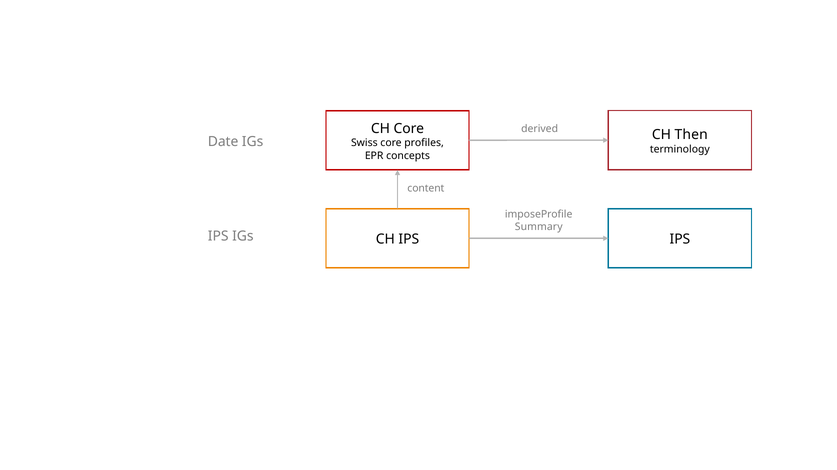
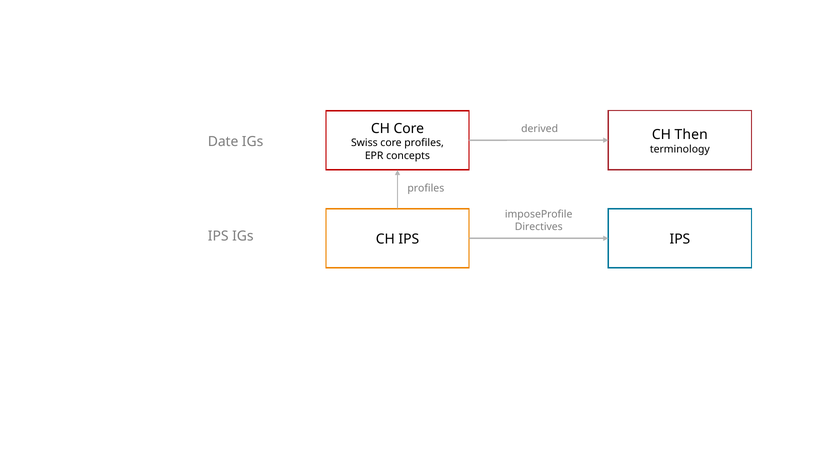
content: content -> profiles (426, 189)
Summary: Summary -> Directives (539, 227)
